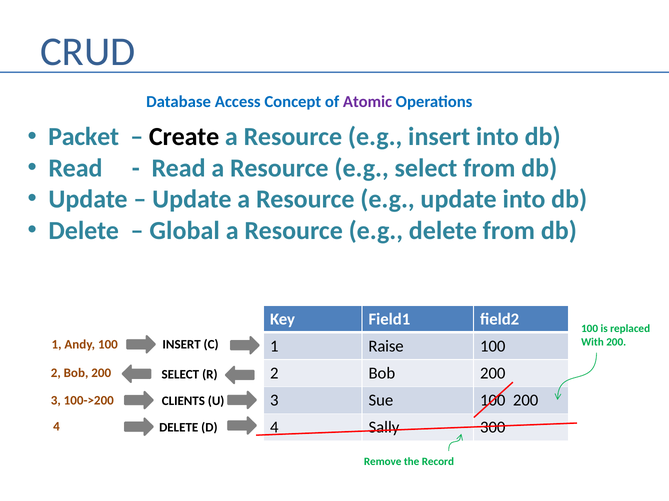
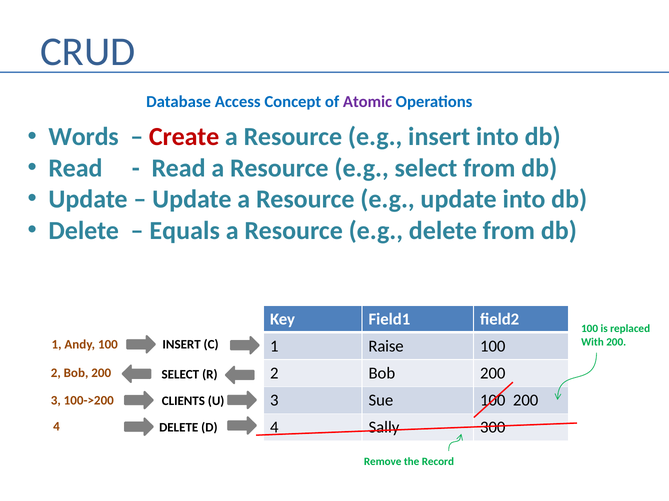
Packet: Packet -> Words (84, 137)
Create colour: black -> red (184, 137)
Global: Global -> Equals (185, 231)
